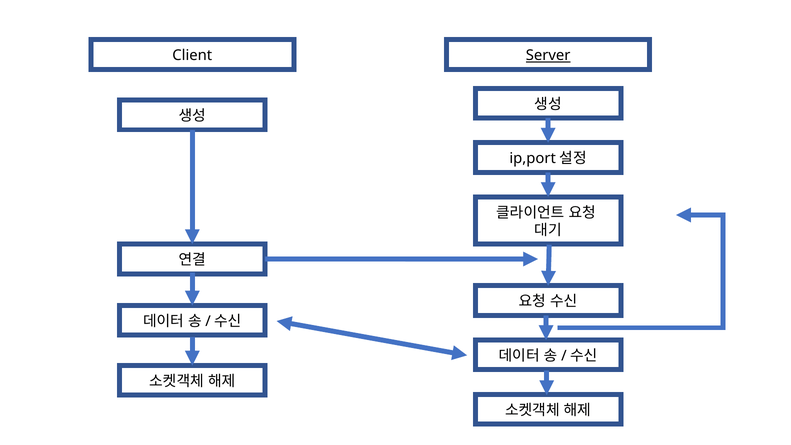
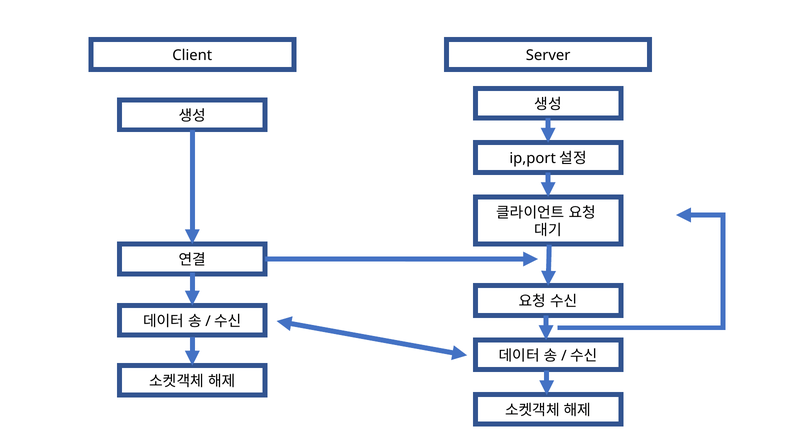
Server underline: present -> none (548, 56)
